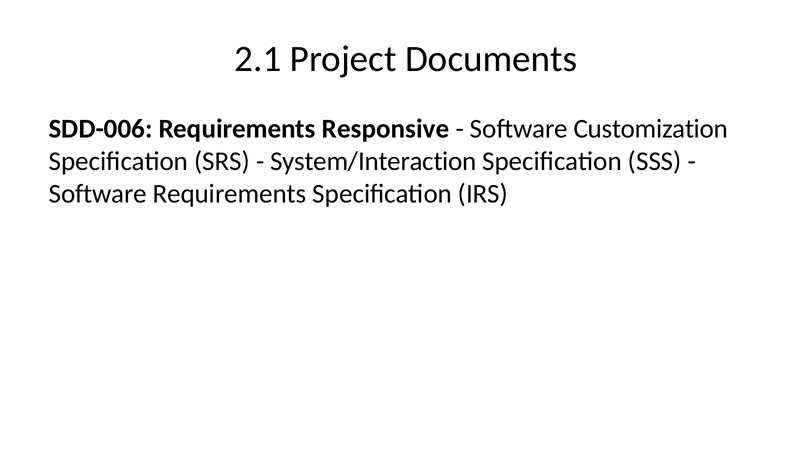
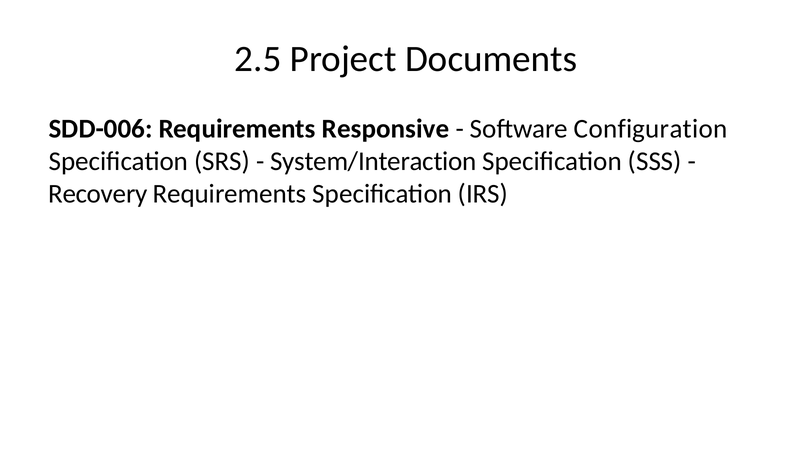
2.1: 2.1 -> 2.5 (258, 59)
Customization: Customization -> Configuration (651, 129)
Software: Software -> Recovery (98, 194)
